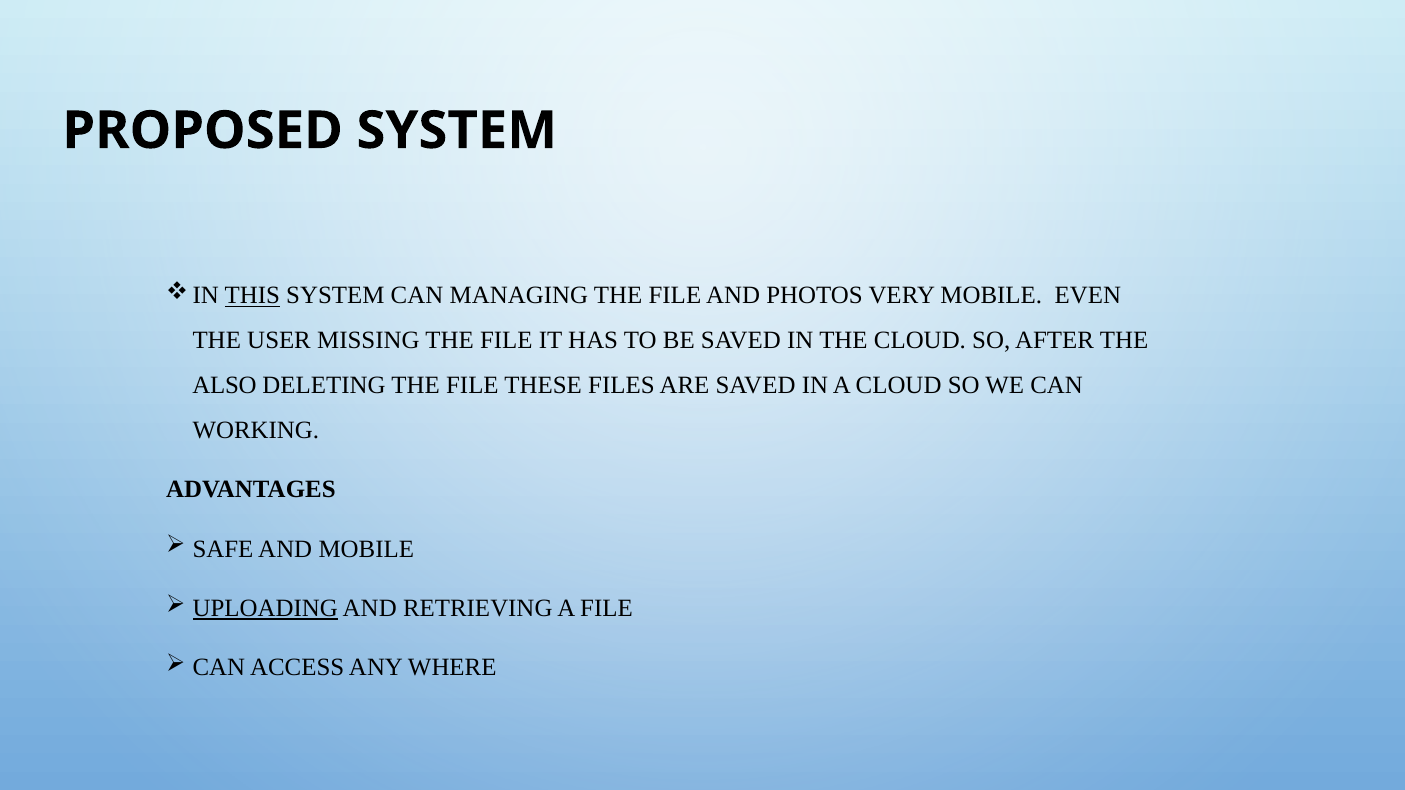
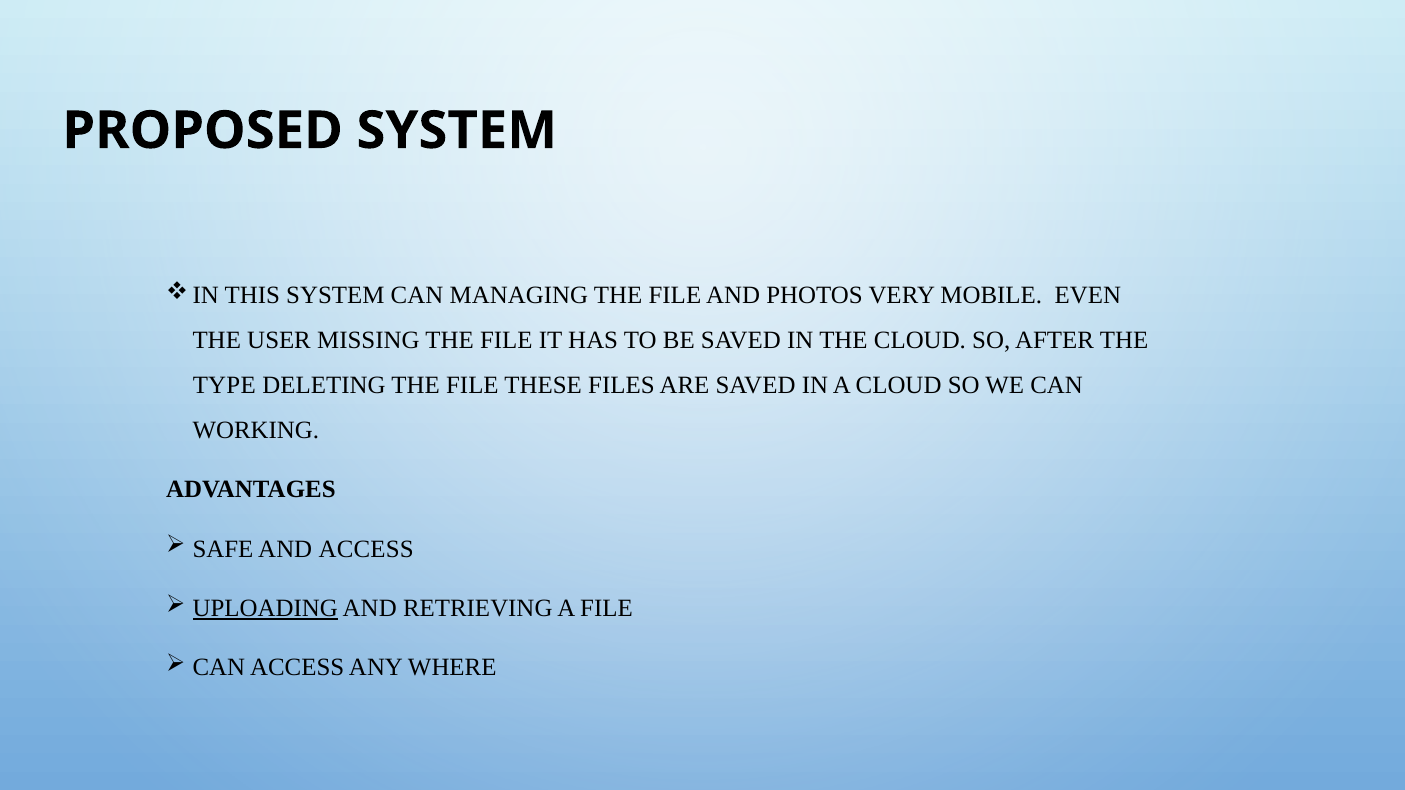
THIS underline: present -> none (252, 296)
ALSO: ALSO -> TYPE (224, 385)
AND MOBILE: MOBILE -> ACCESS (366, 549)
